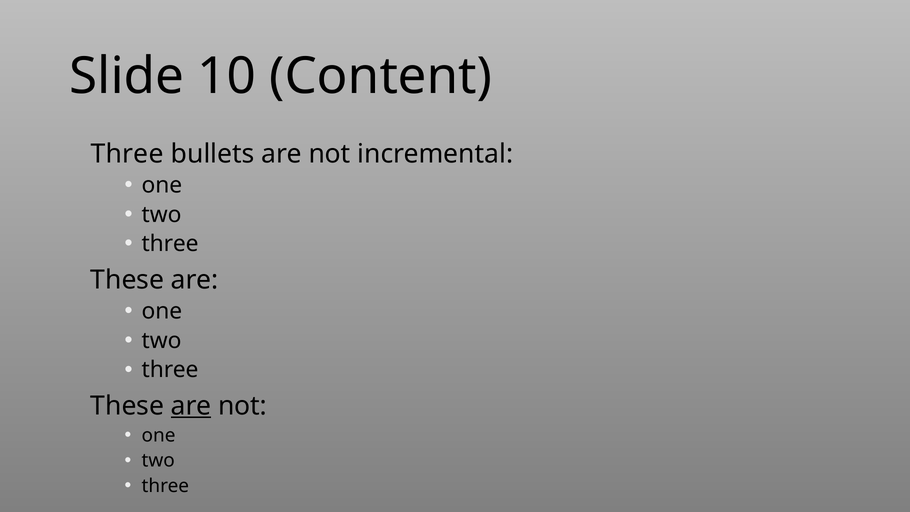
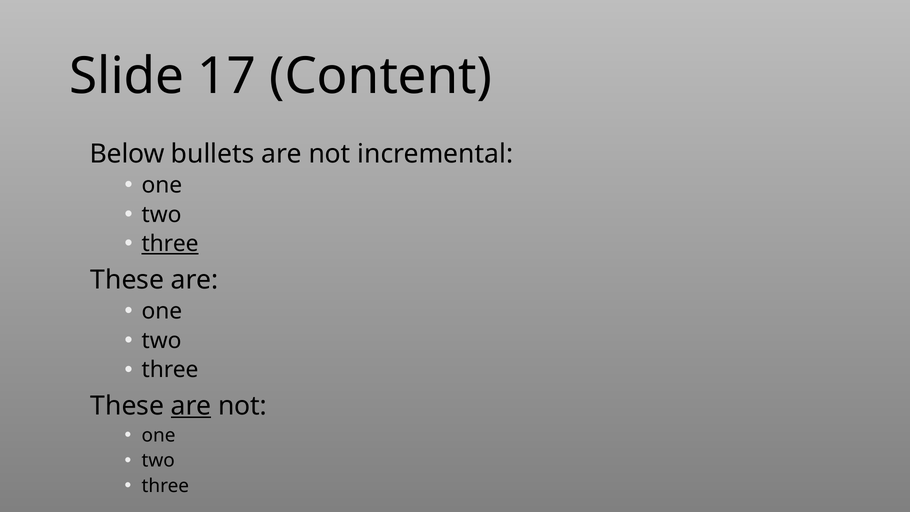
10: 10 -> 17 (227, 76)
Three: Three -> Below (127, 154)
three underline: none -> present (170, 244)
